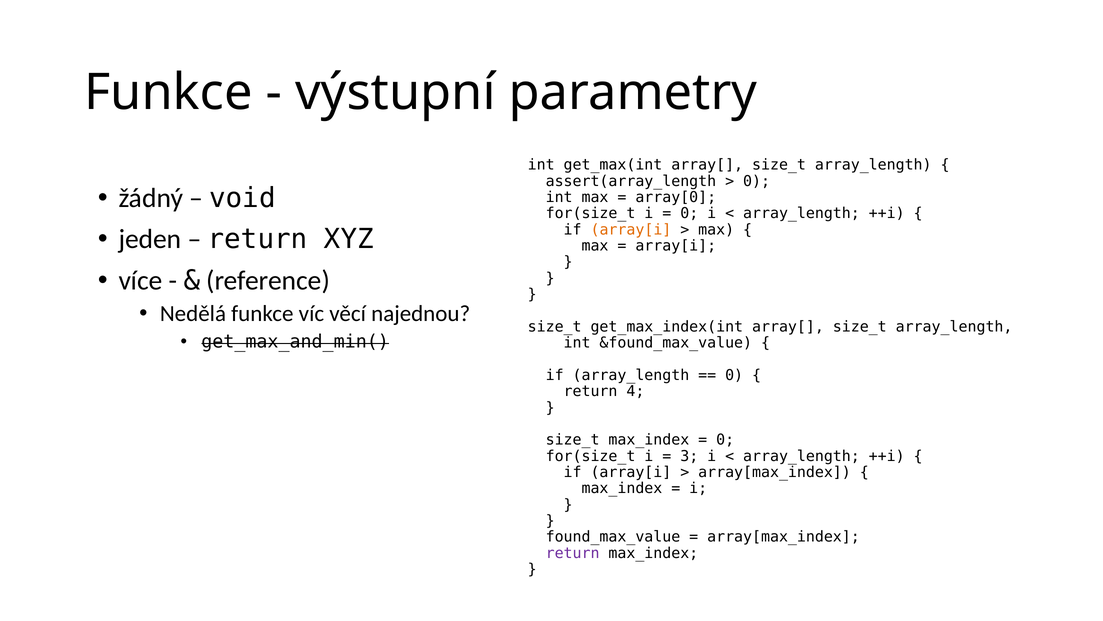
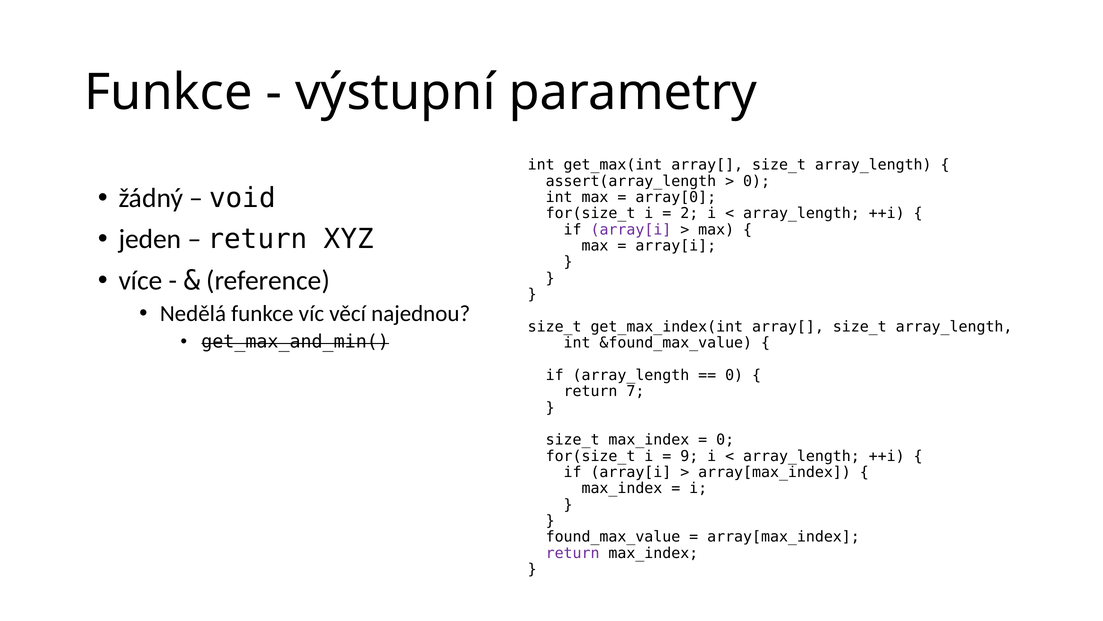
0: 0 -> 2 (689, 213)
array[i colour: orange -> purple (631, 229)
4: 4 -> 7 (635, 391)
3: 3 -> 9 (689, 456)
